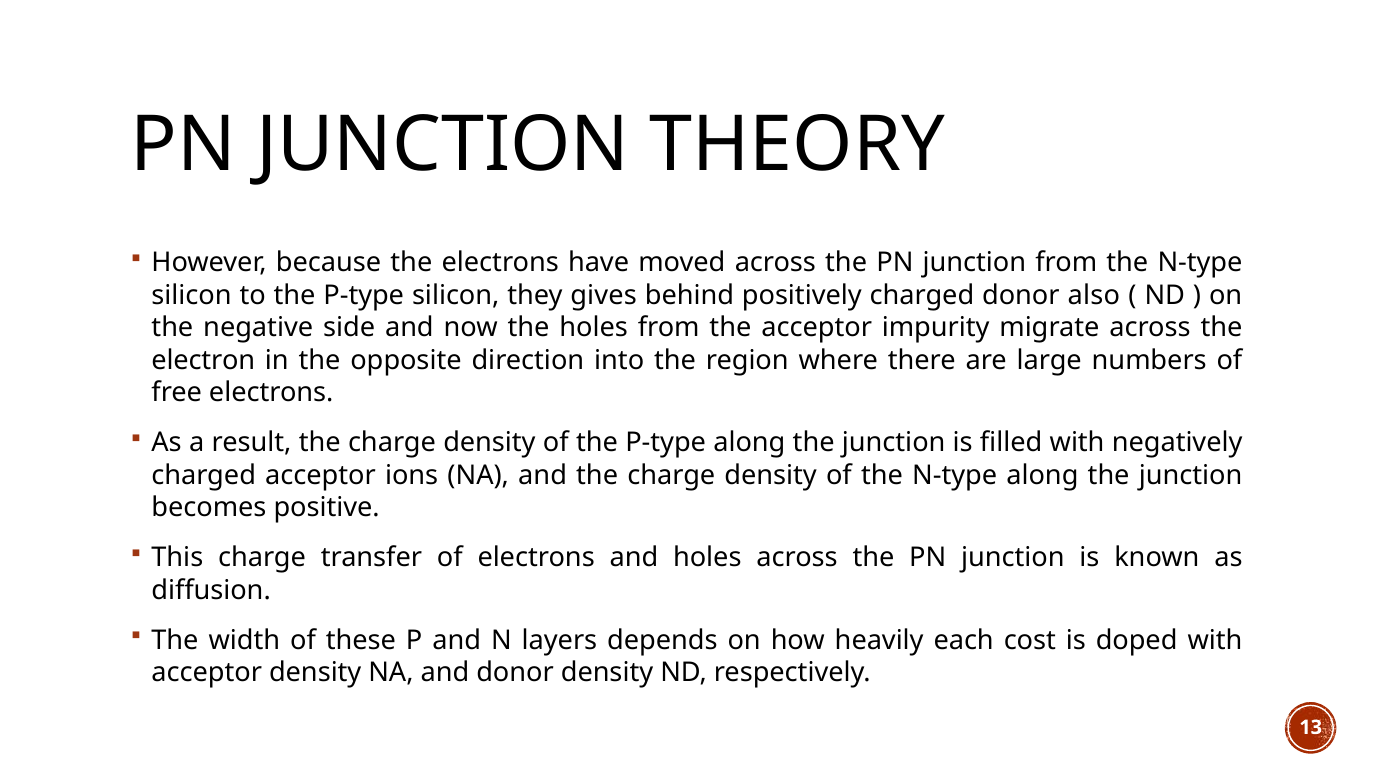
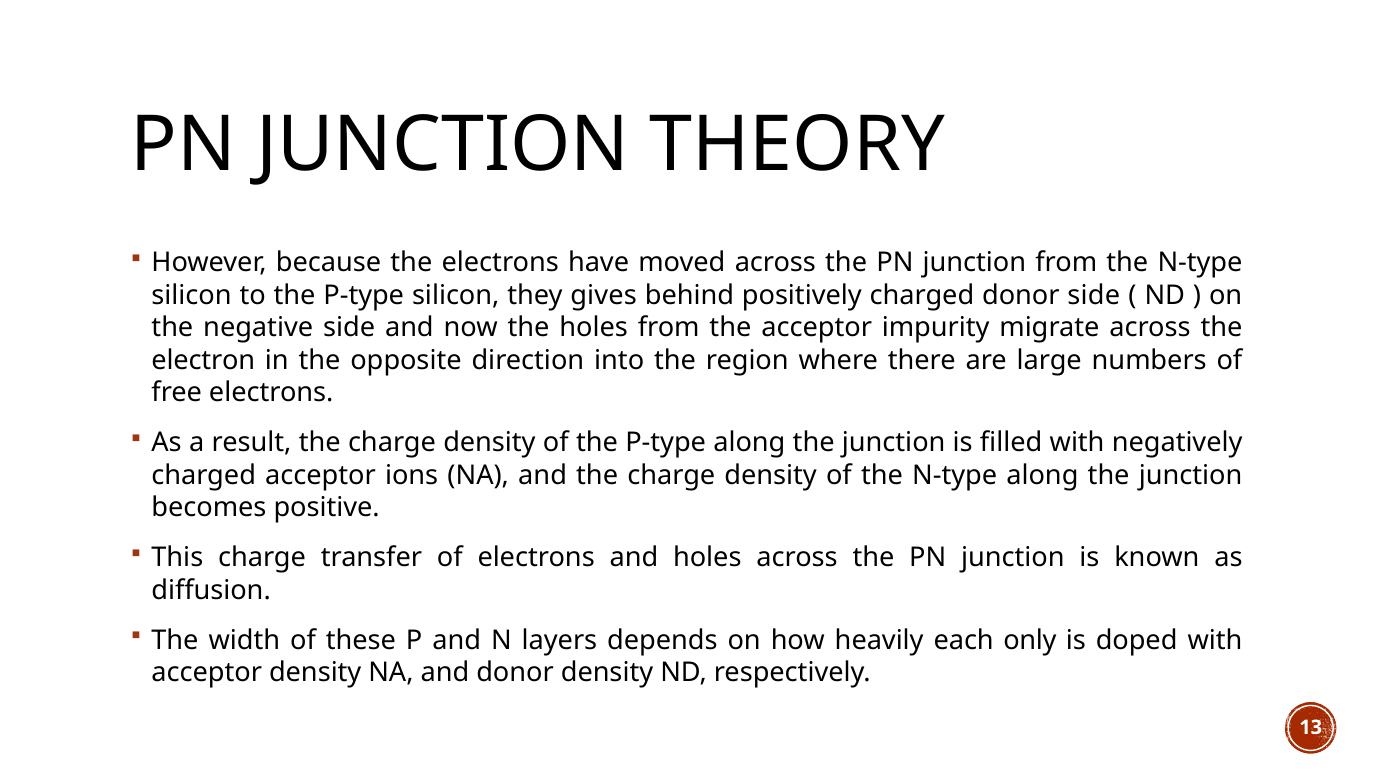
donor also: also -> side (1094, 295)
cost: cost -> only (1030, 640)
